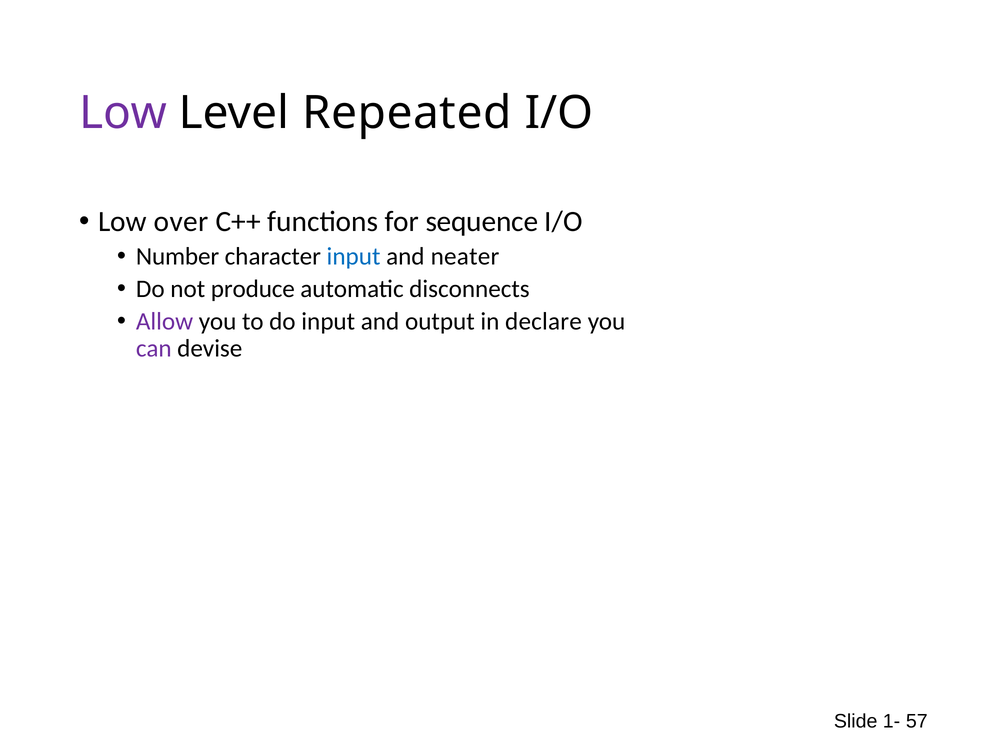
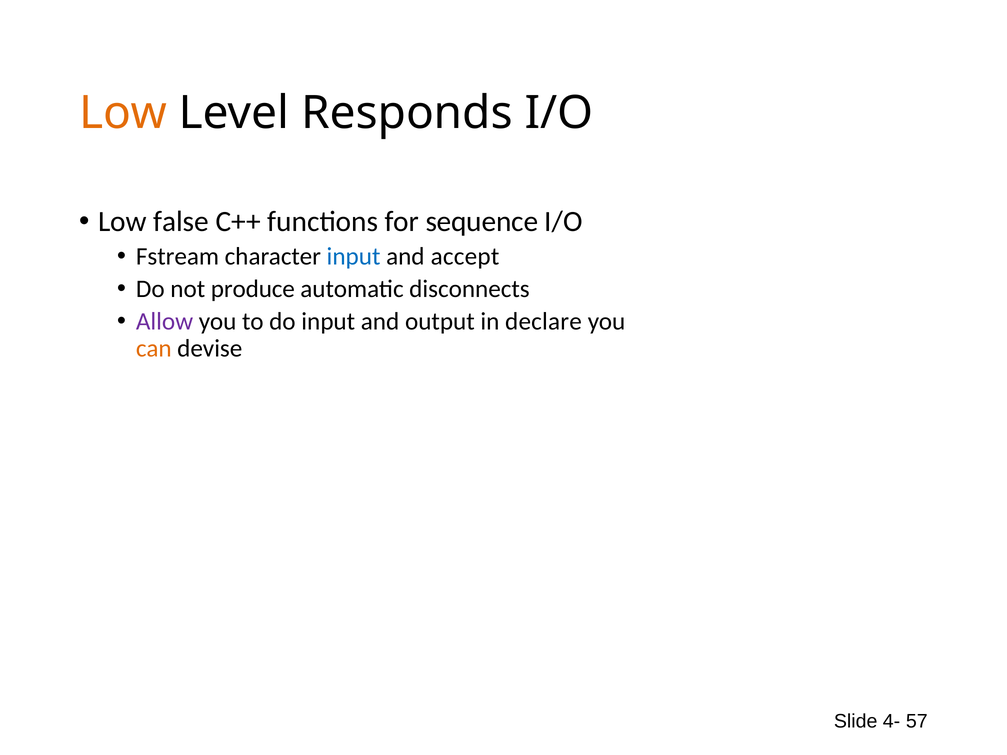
Low colour: purple -> orange (123, 113)
Repeated: Repeated -> Responds (407, 113)
over: over -> false (181, 222)
Number: Number -> Fstream (177, 256)
neater: neater -> accept (465, 256)
can colour: purple -> orange (154, 349)
1-: 1- -> 4- (892, 721)
